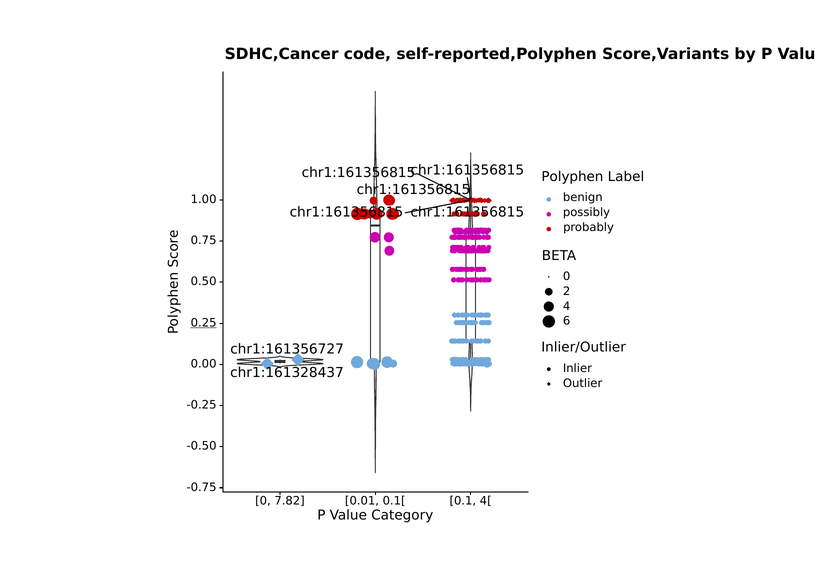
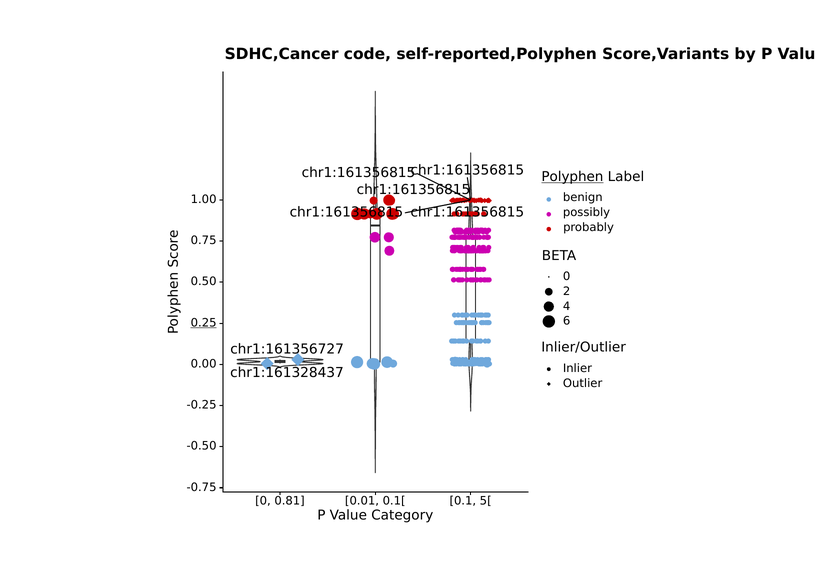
Polyphen underline: none -> present (572, 177)
7.82: 7.82 -> 0.81 (290, 501)
4[: 4[ -> 5[ (486, 501)
